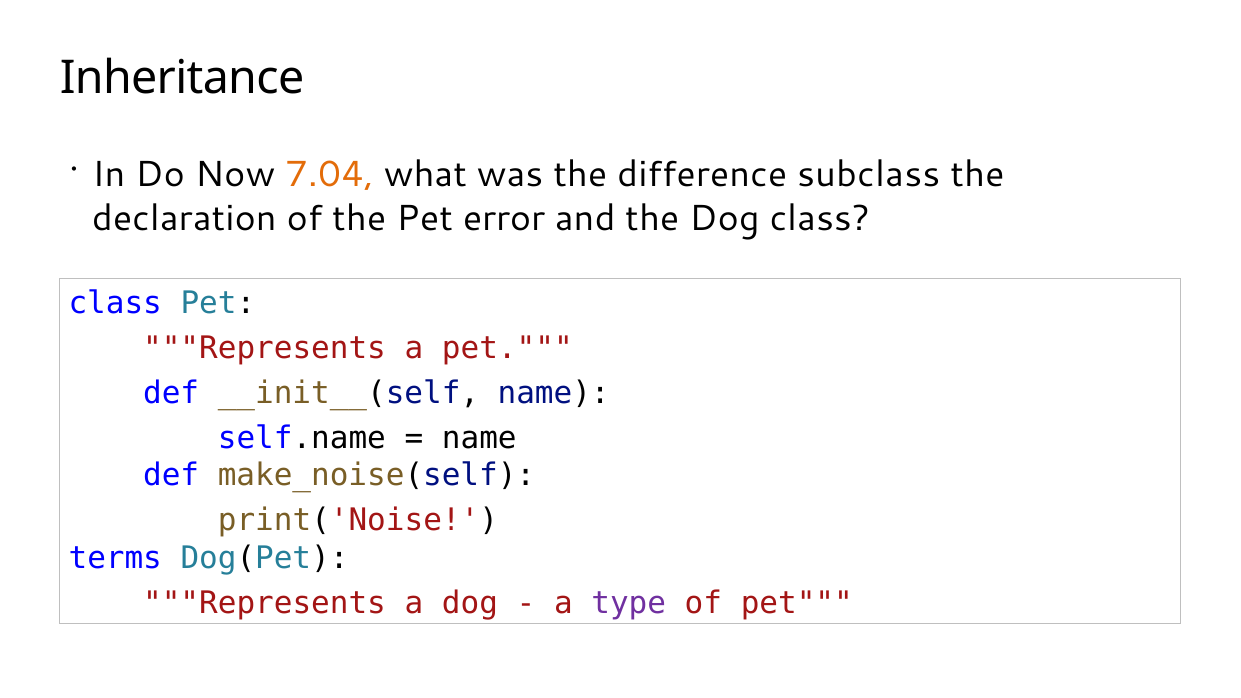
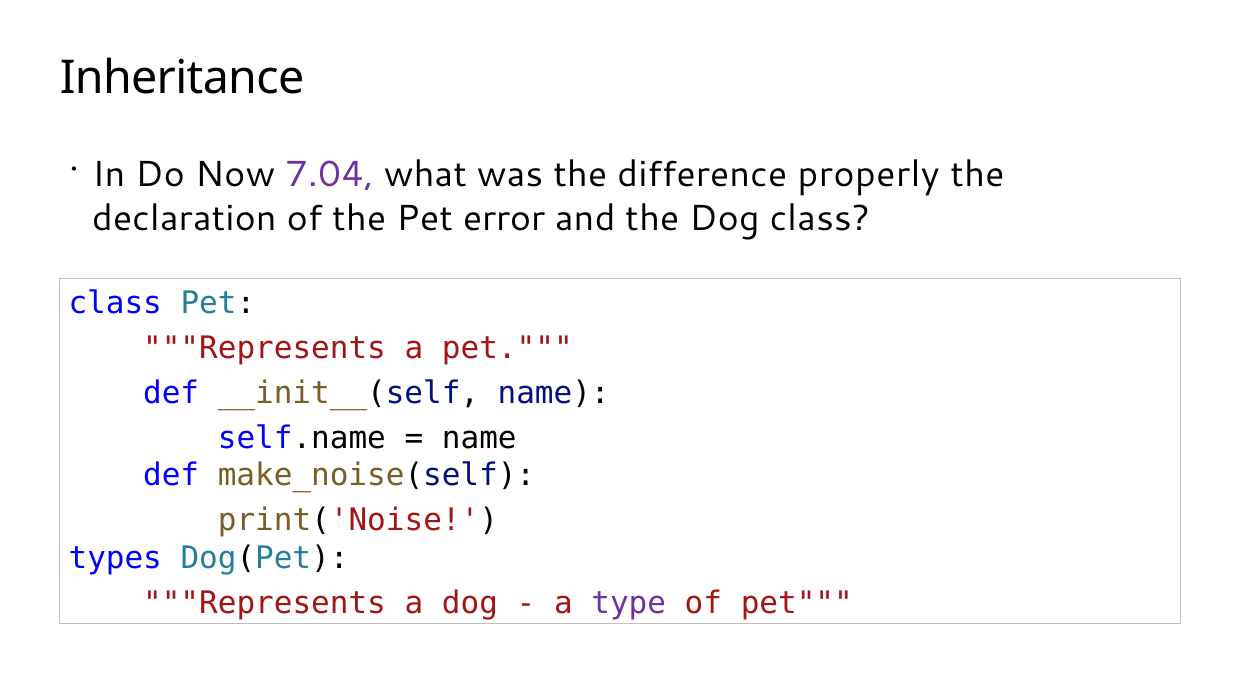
7.04 colour: orange -> purple (330, 175)
subclass: subclass -> properly (869, 175)
terms: terms -> types (115, 558)
